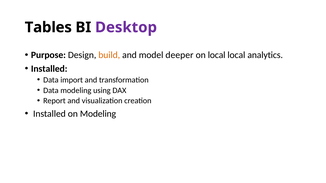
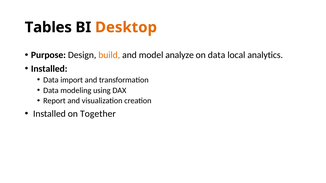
Desktop colour: purple -> orange (126, 27)
deeper: deeper -> analyze (180, 55)
on local: local -> data (217, 55)
on Modeling: Modeling -> Together (98, 114)
